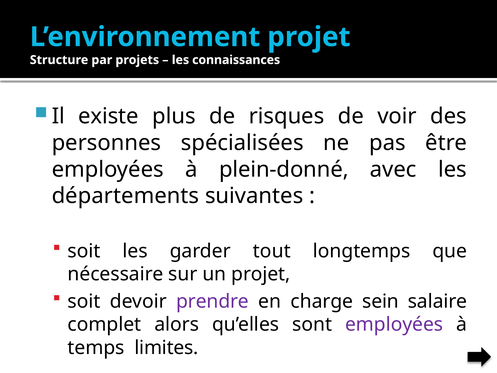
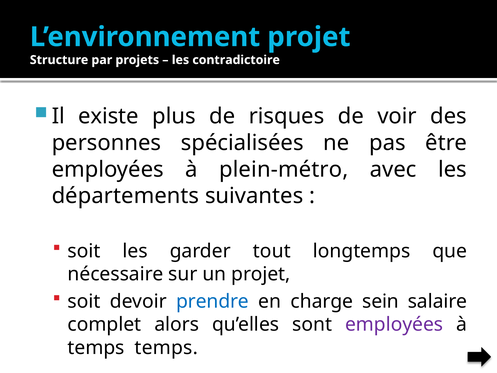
connaissances: connaissances -> contradictoire (236, 60)
plein-donné: plein-donné -> plein-métro (284, 169)
prendre colour: purple -> blue (213, 301)
temps limites: limites -> temps (166, 348)
